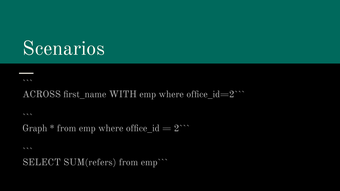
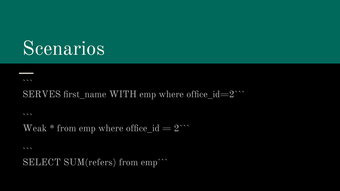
ACROSS: ACROSS -> SERVES (42, 94)
Graph: Graph -> Weak (35, 128)
